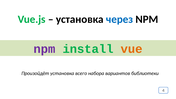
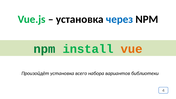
npm colour: purple -> green (44, 49)
